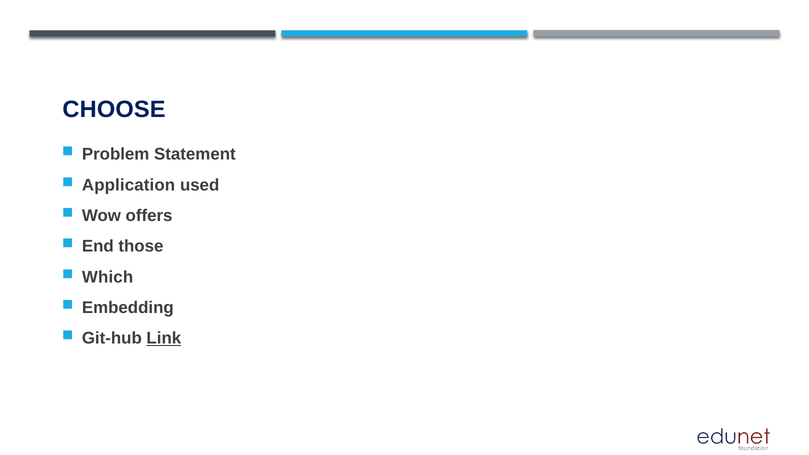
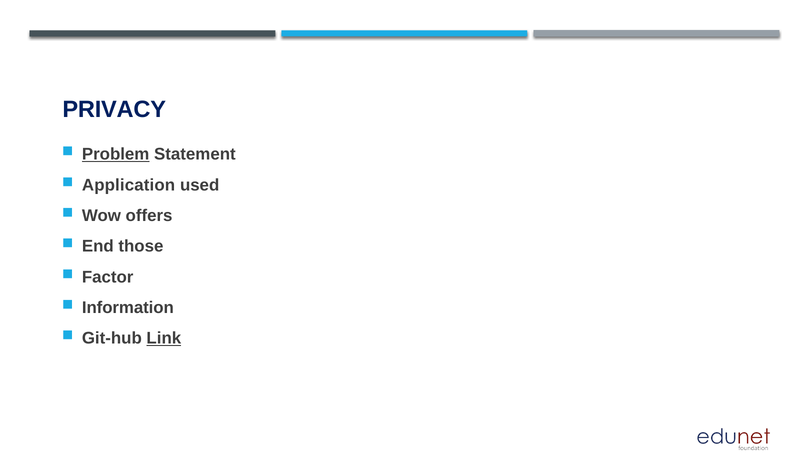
CHOOSE: CHOOSE -> PRIVACY (114, 109)
Problem underline: none -> present (116, 154)
Which: Which -> Factor (108, 277)
Embedding: Embedding -> Information (128, 308)
